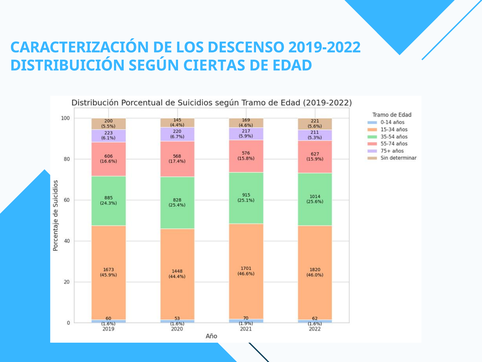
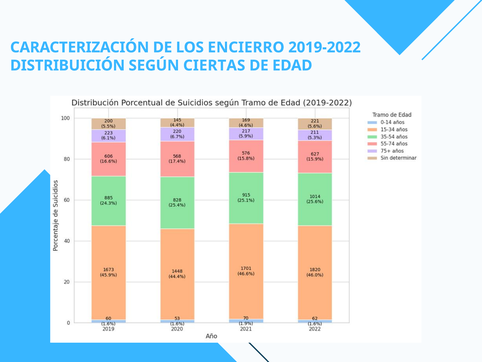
DESCENSO: DESCENSO -> ENCIERRO (246, 47)
